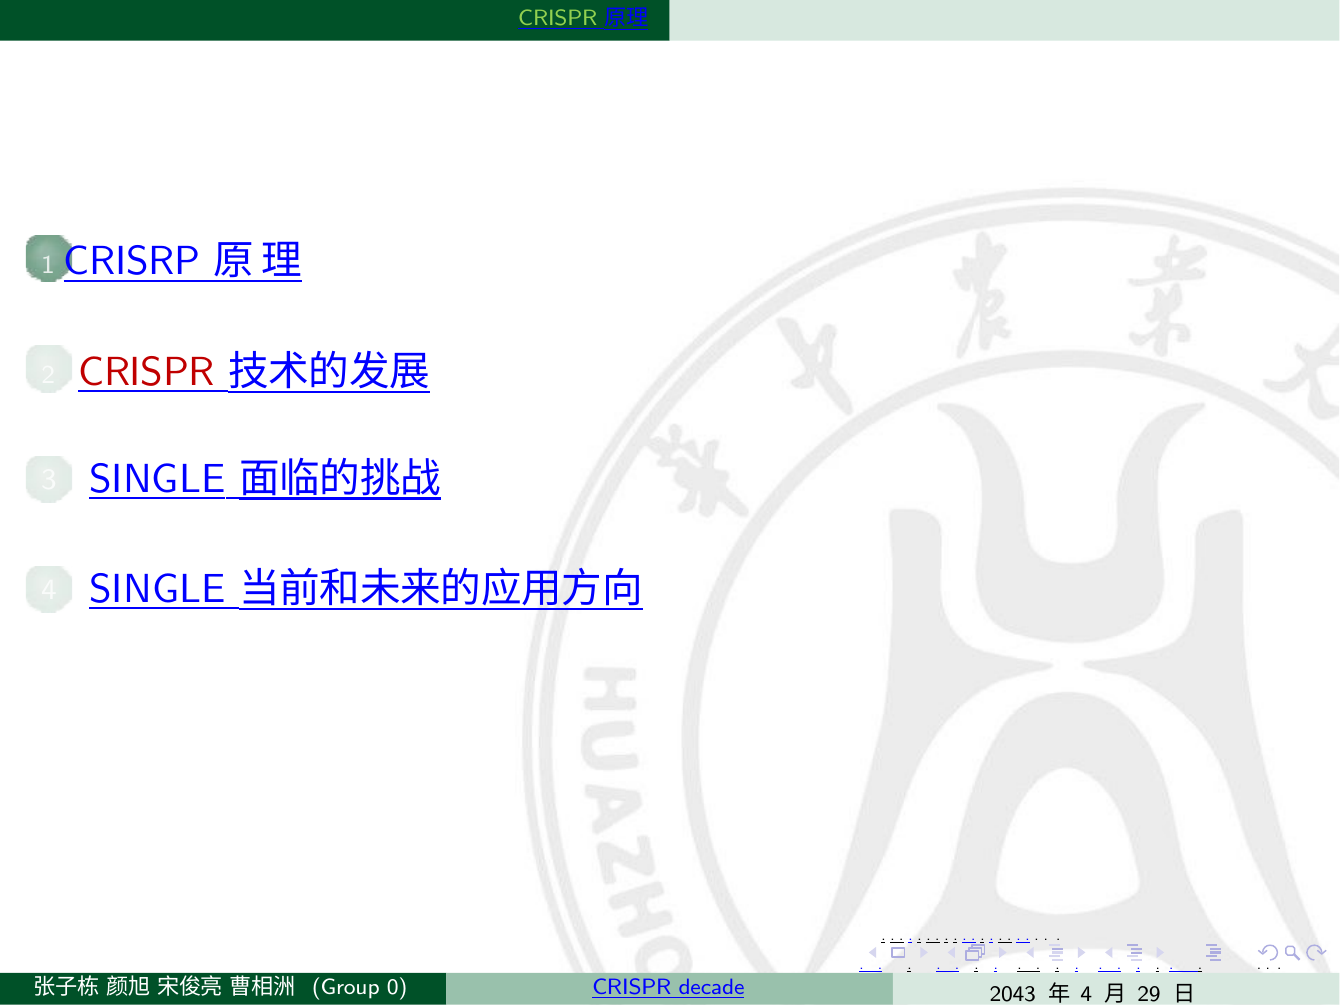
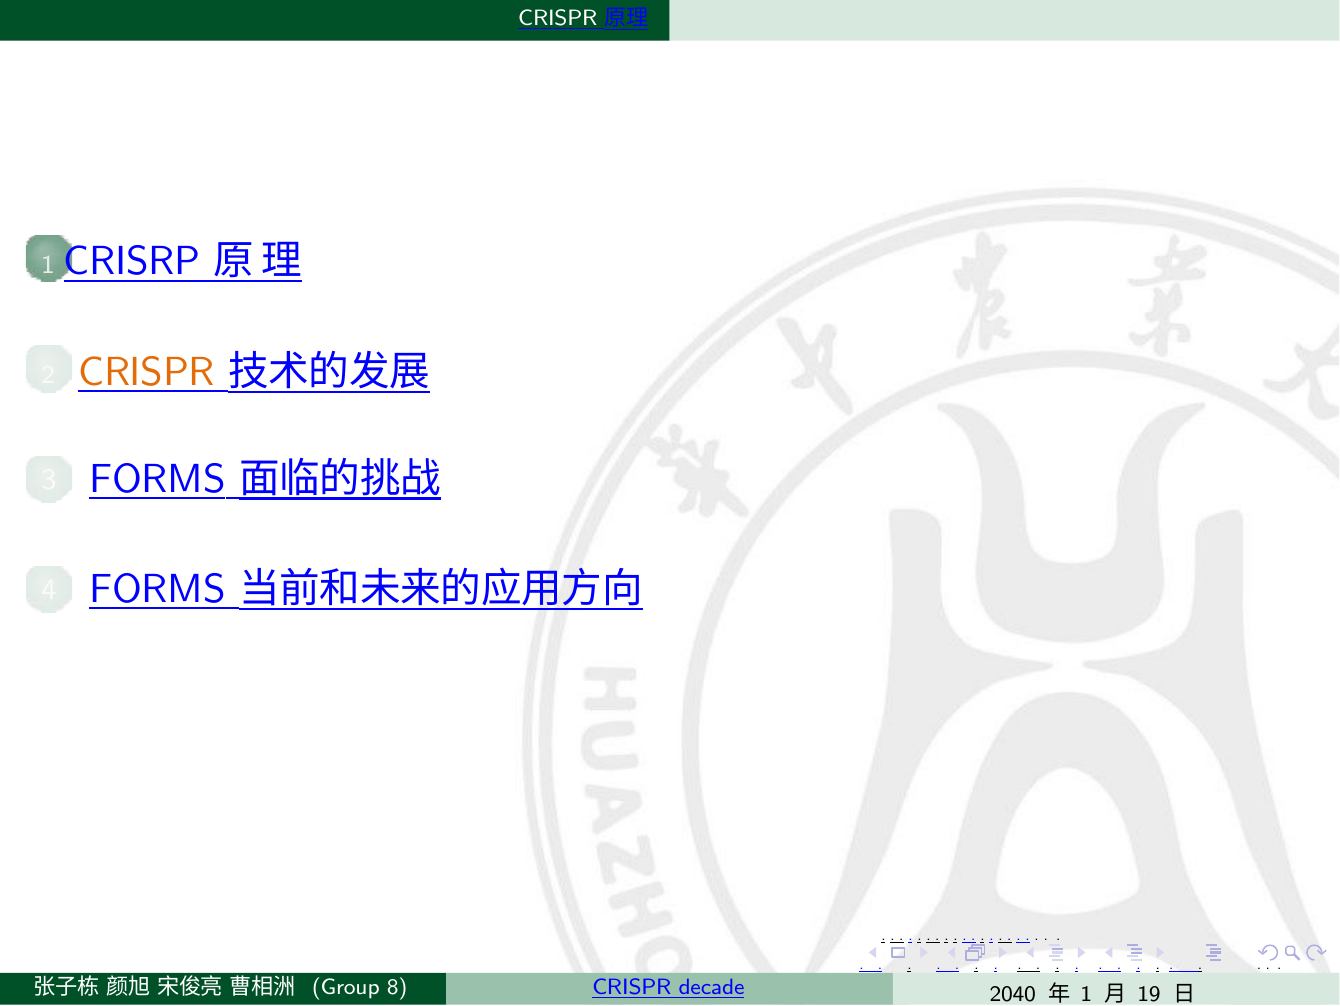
CRISPR colour: light green -> white (558, 19)
CRISPR colour: red -> orange (147, 372)
3 SINGLE: SINGLE -> FORMS (157, 479)
SINGLE: SINGLE -> FORMS (158, 589)
0: 0 -> 8 (397, 987)
2043: 2043 -> 2040 (1013, 994)
4: 4 -> 1 (1086, 994)
29: 29 -> 19 (1149, 994)
